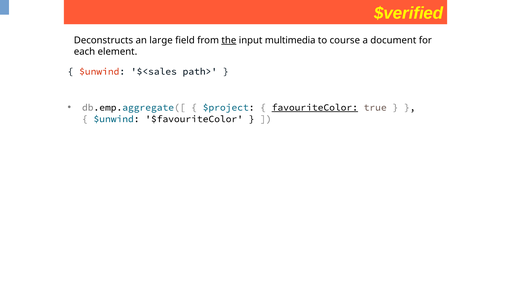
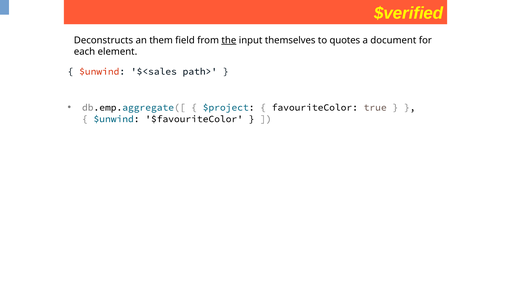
large: large -> them (161, 40)
multimedia: multimedia -> themselves (290, 40)
course: course -> quotes (345, 40)
favouriteColor underline: present -> none (315, 107)
